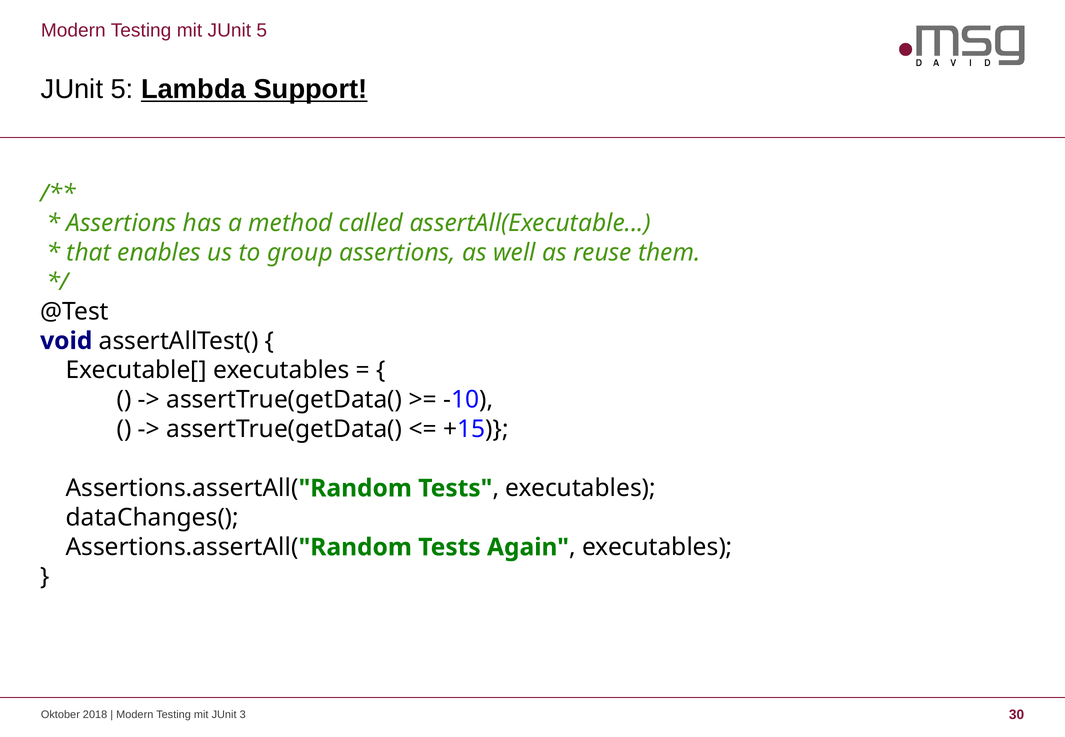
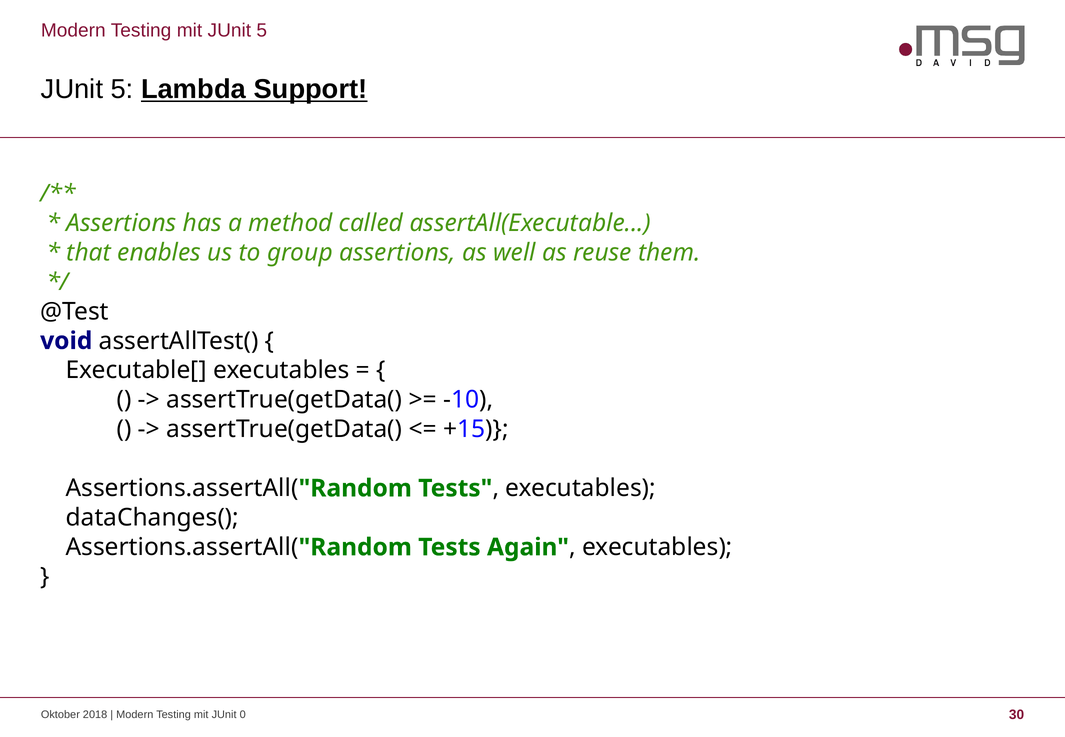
3: 3 -> 0 (243, 715)
